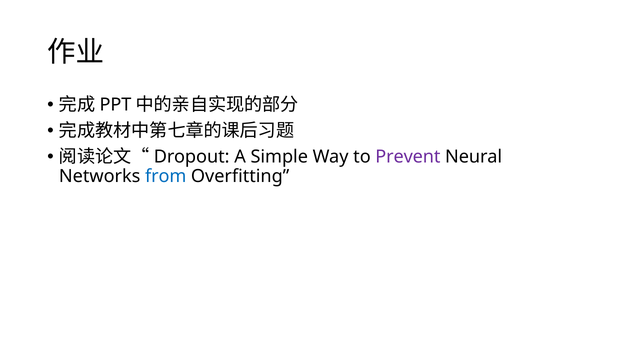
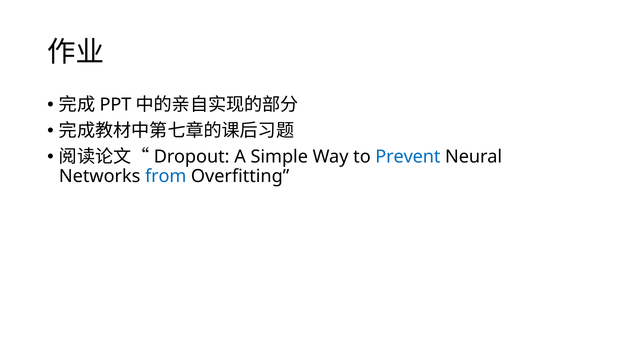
Prevent colour: purple -> blue (408, 157)
